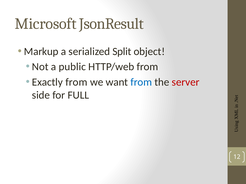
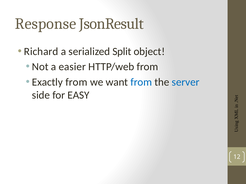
Microsoft: Microsoft -> Response (46, 24)
Markup: Markup -> Richard (41, 52)
public: public -> easier (72, 67)
server colour: red -> blue (186, 82)
FULL: FULL -> EASY (78, 95)
